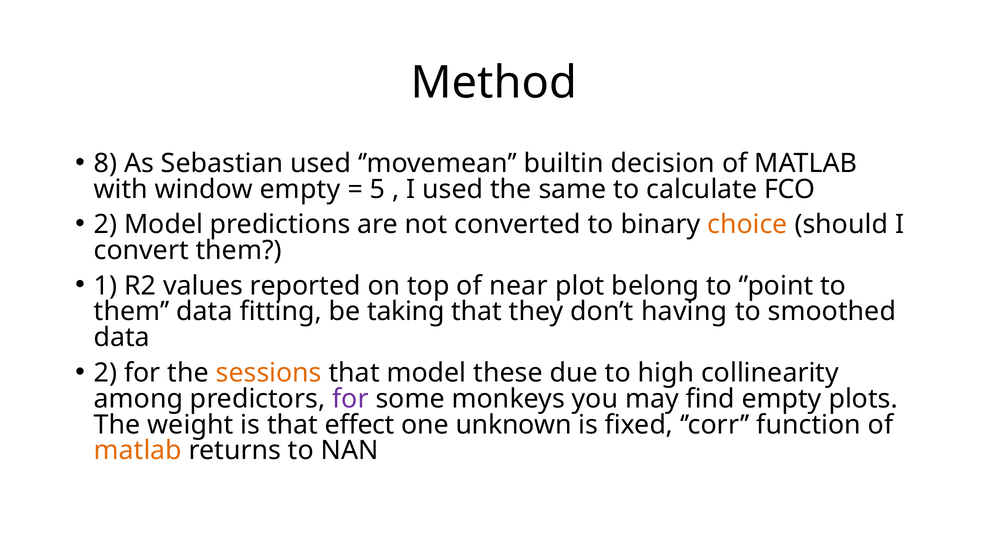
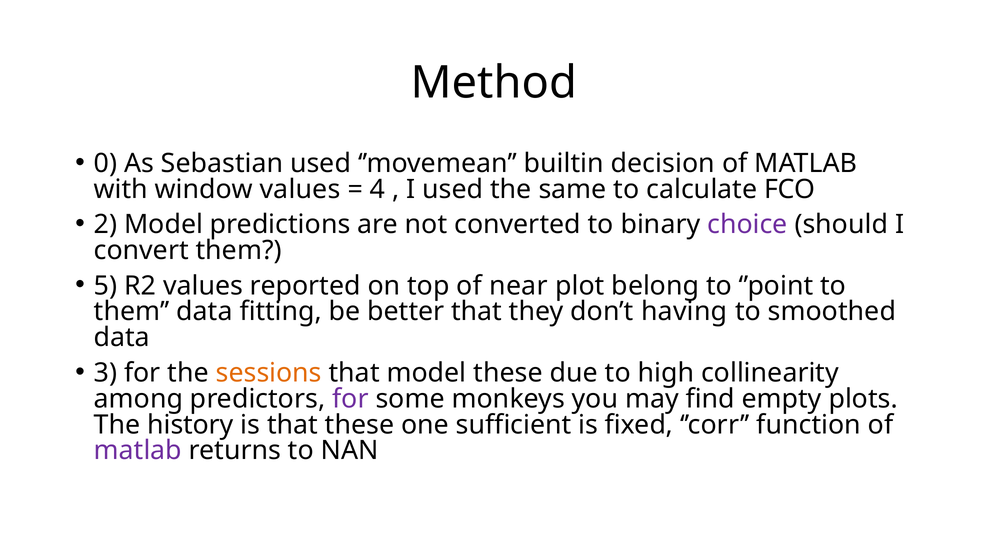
8: 8 -> 0 (106, 164)
window empty: empty -> values (300, 190)
5: 5 -> 4 (378, 190)
choice colour: orange -> purple (747, 225)
1: 1 -> 5 (106, 286)
taking: taking -> better (406, 312)
2: 2 -> 3 (106, 373)
weight: weight -> history (190, 425)
that effect: effect -> these (360, 425)
unknown: unknown -> sufficient (514, 425)
matlab colour: orange -> purple (138, 451)
